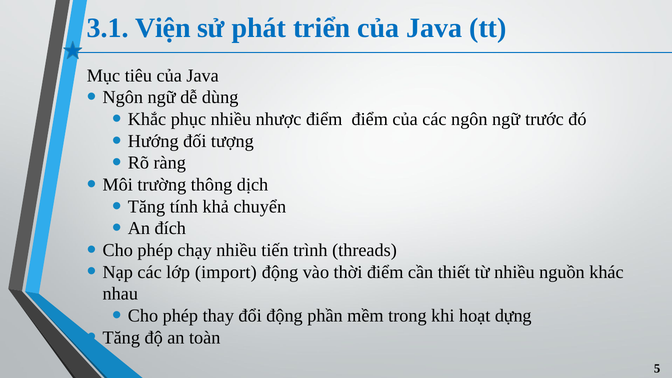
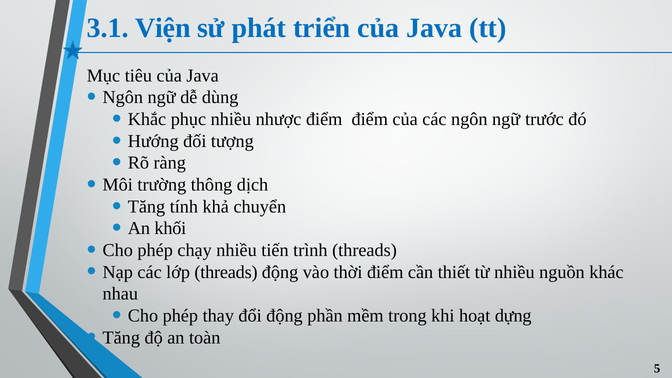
đích: đích -> khối (170, 228)
lớp import: import -> threads (226, 272)
